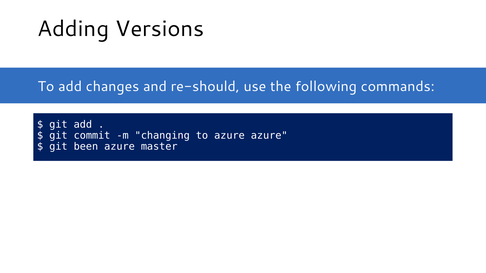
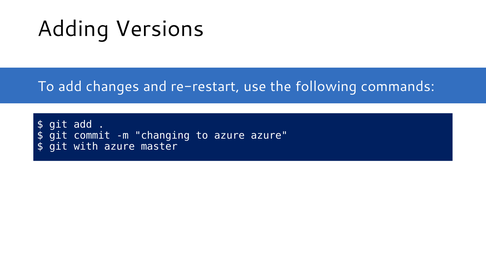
re-should: re-should -> re-restart (205, 87)
been: been -> with (86, 147)
